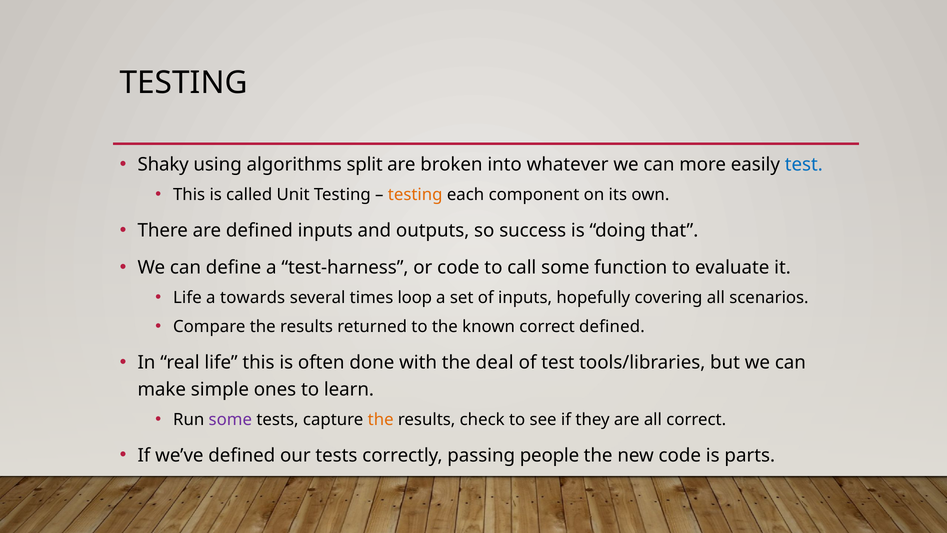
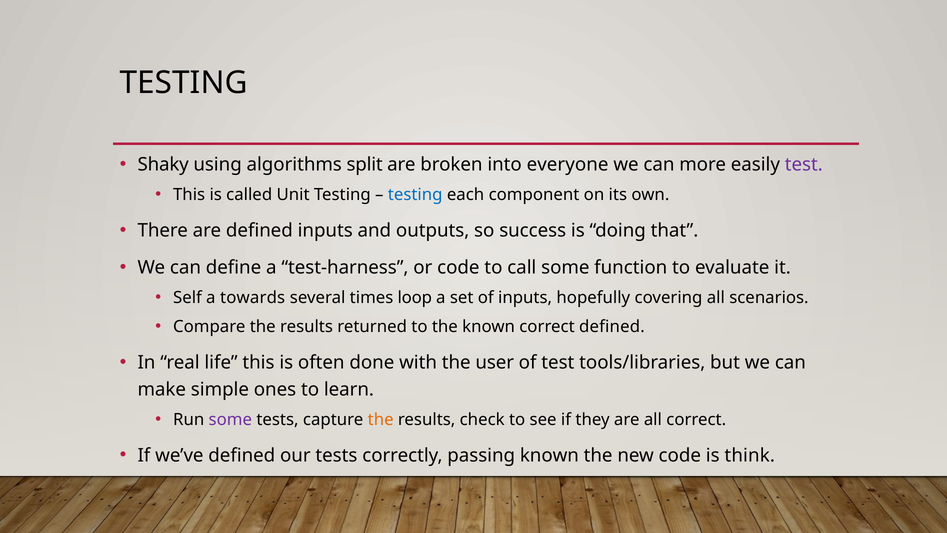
whatever: whatever -> everyone (568, 165)
test colour: blue -> purple (804, 165)
testing colour: orange -> blue (415, 195)
Life: Life -> Self (187, 297)
deal: deal -> user (495, 362)
passing people: people -> known (549, 455)
parts: parts -> think (750, 455)
